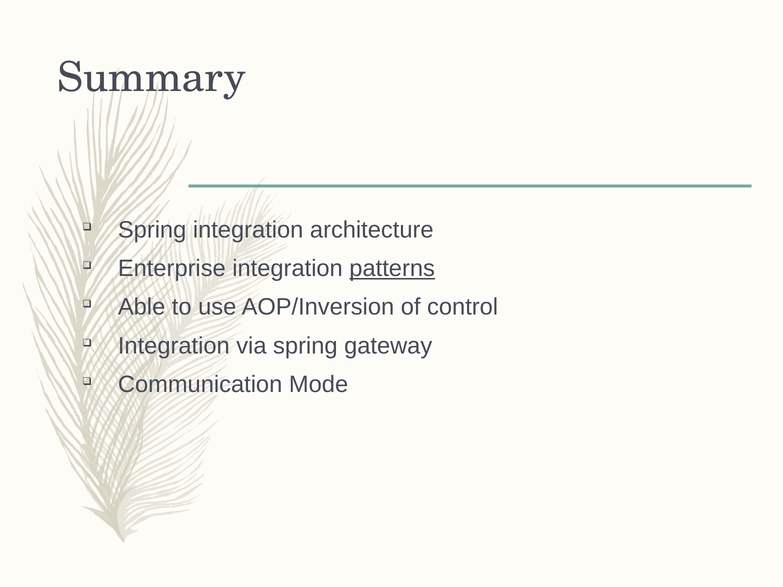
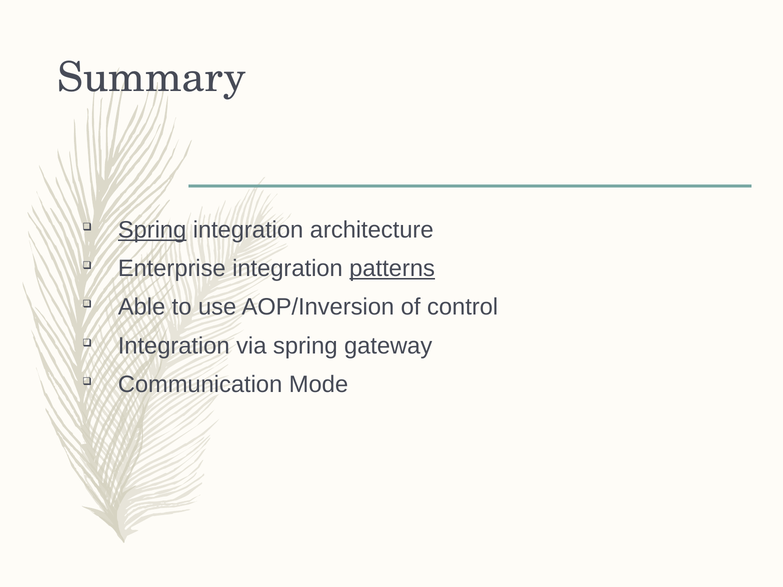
Spring underline: none -> present (152, 230)
